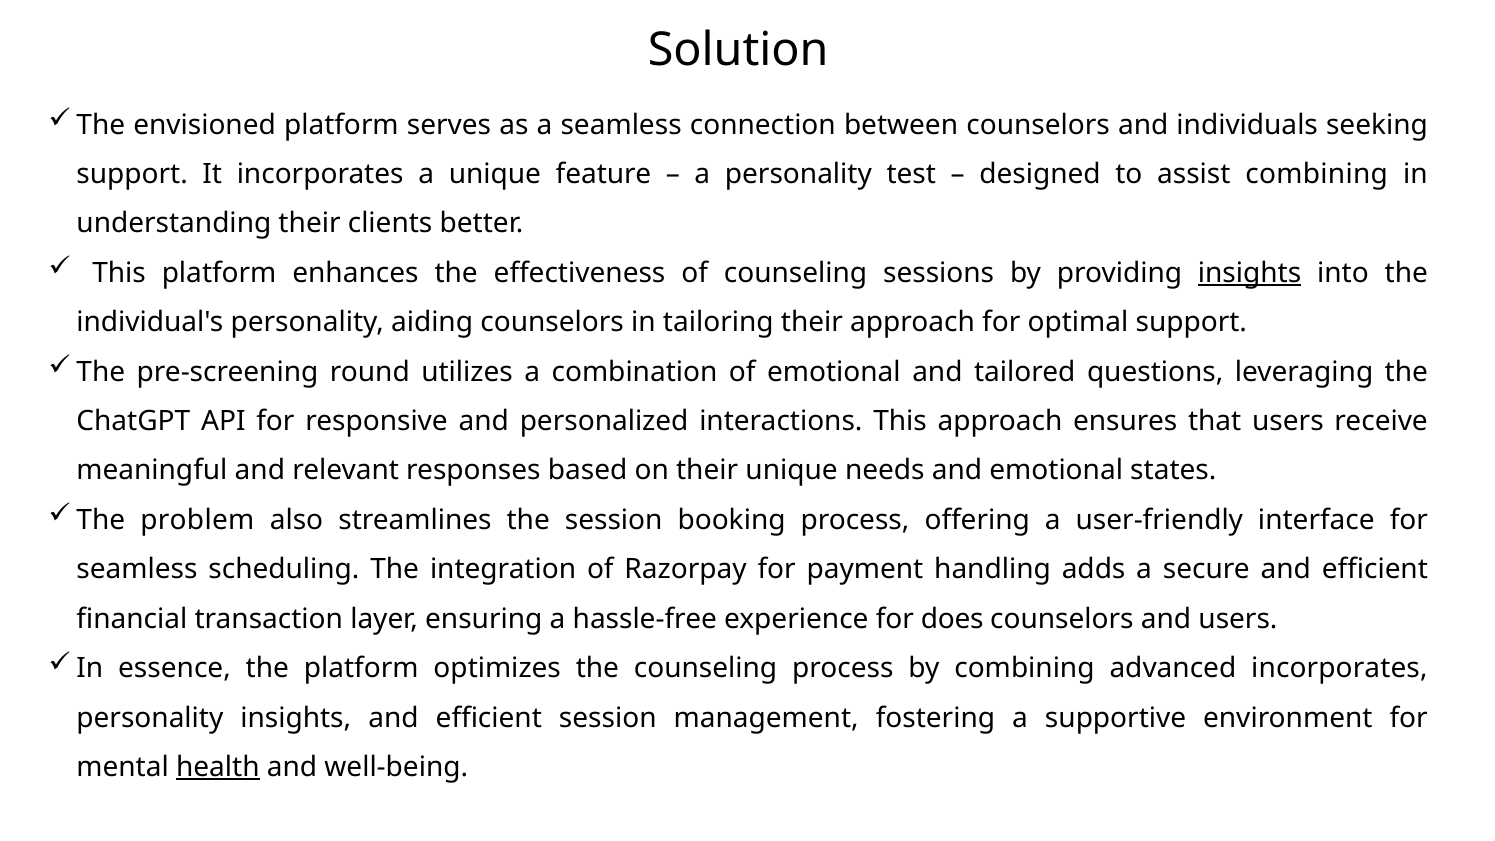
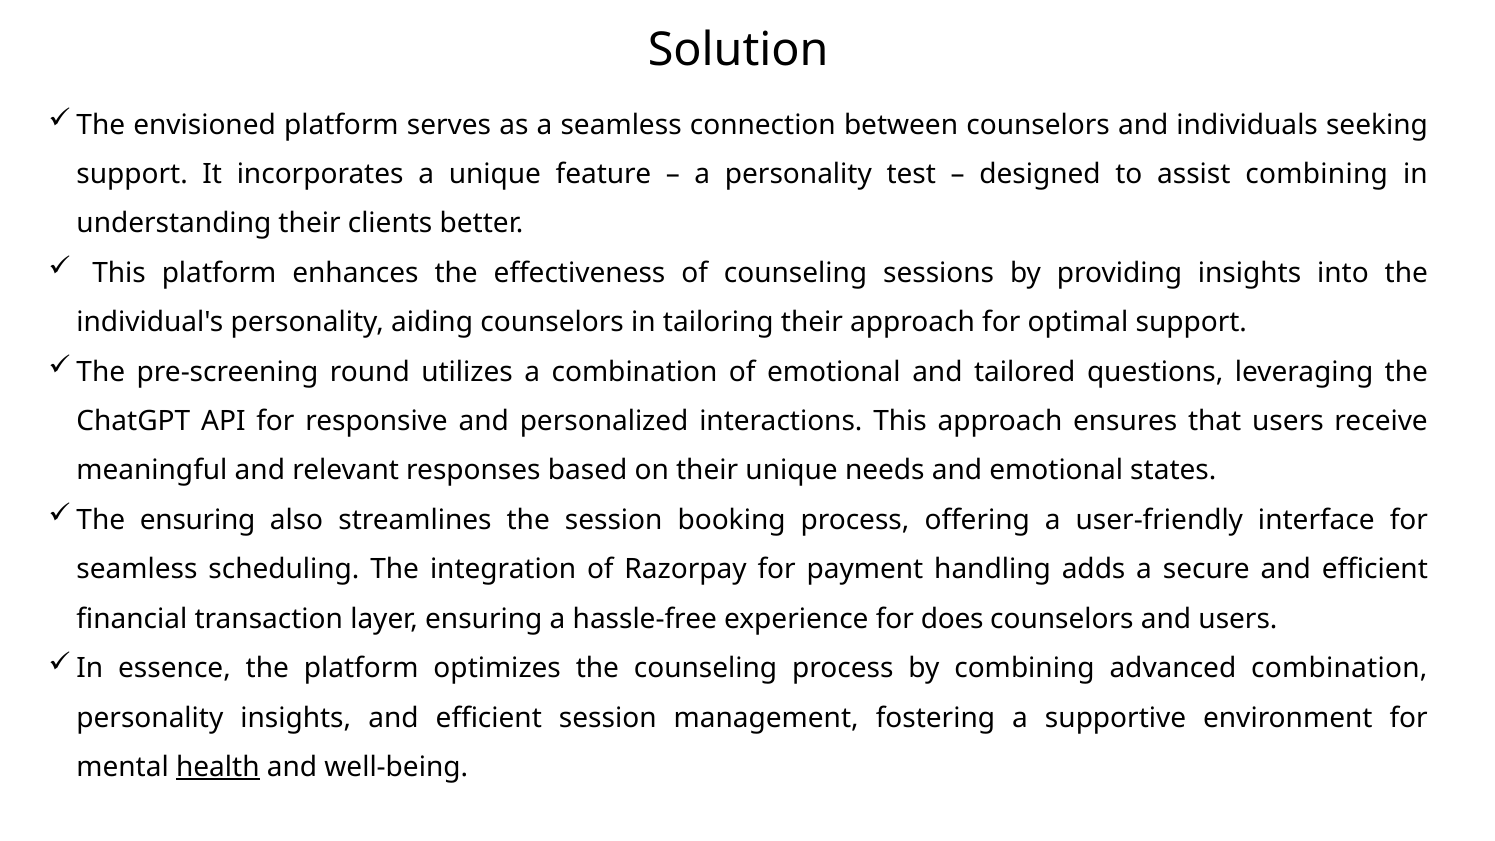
insights underline: present -> none (1250, 273)
The problem: problem -> ensuring (198, 520)
advanced incorporates: incorporates -> combination (1339, 668)
